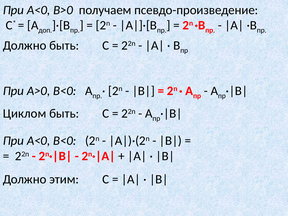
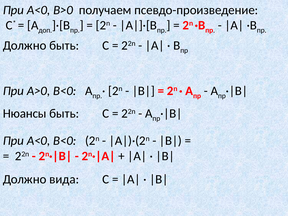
Циклом: Циклом -> Нюансы (25, 113)
этим: этим -> вида (64, 179)
